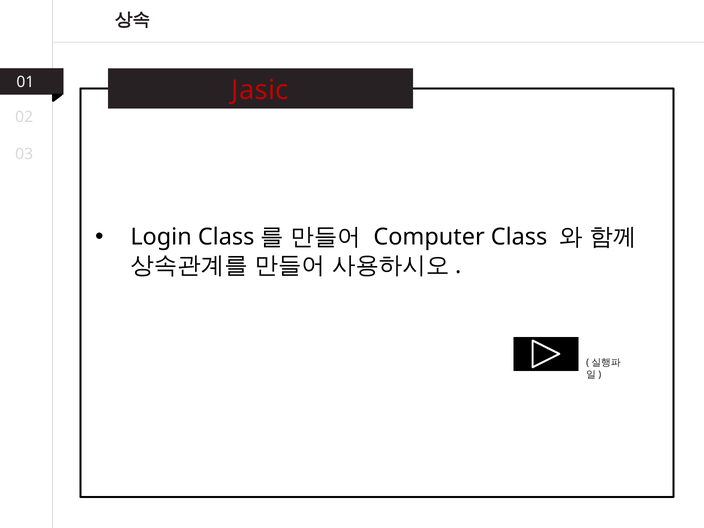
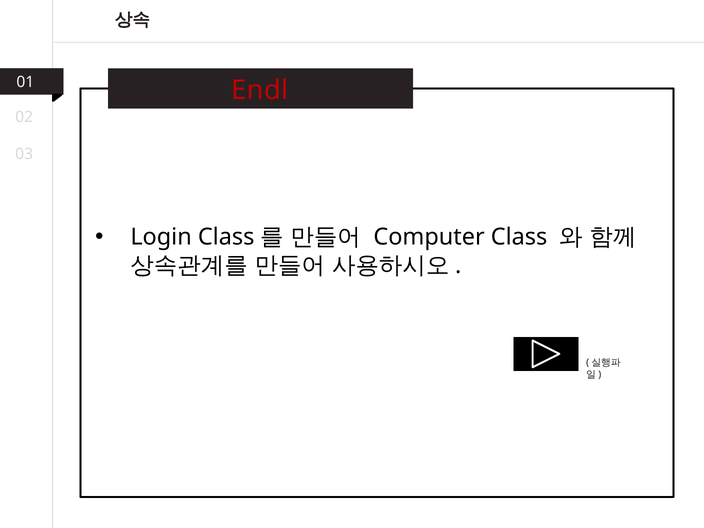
Jasic: Jasic -> Endl (260, 90)
